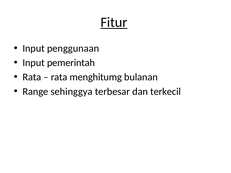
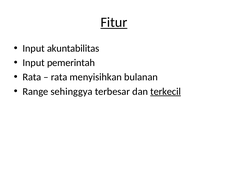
penggunaan: penggunaan -> akuntabilitas (73, 48)
menghitumg: menghitumg -> menyisihkan (96, 77)
terkecil underline: none -> present (166, 92)
